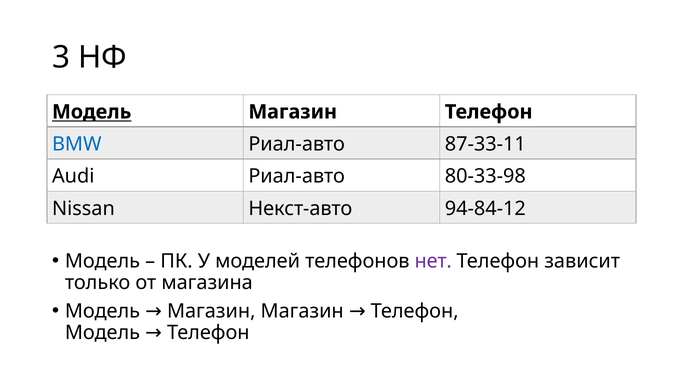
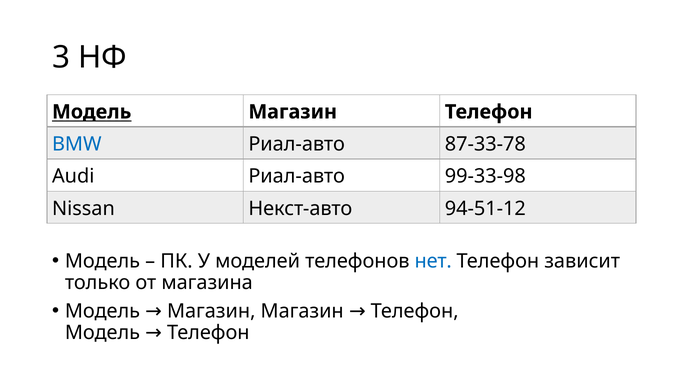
87-33-11: 87-33-11 -> 87-33-78 (485, 144)
80-33-98: 80-33-98 -> 99-33-98 (485, 176)
94-84-12: 94-84-12 -> 94-51-12 (485, 209)
нет colour: purple -> blue (433, 261)
